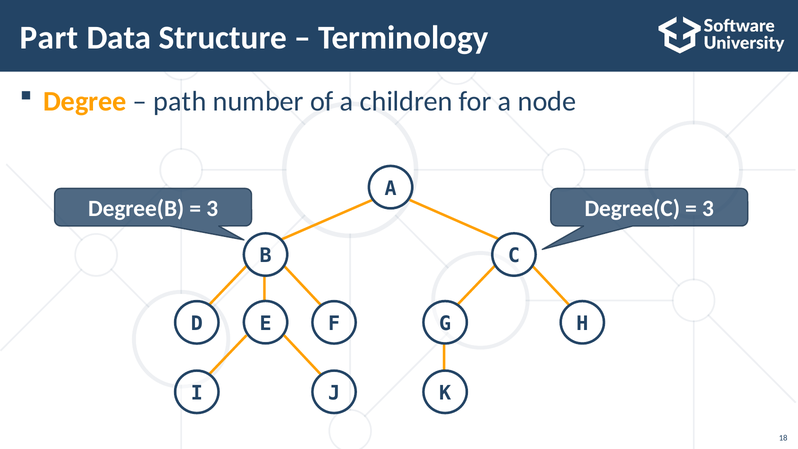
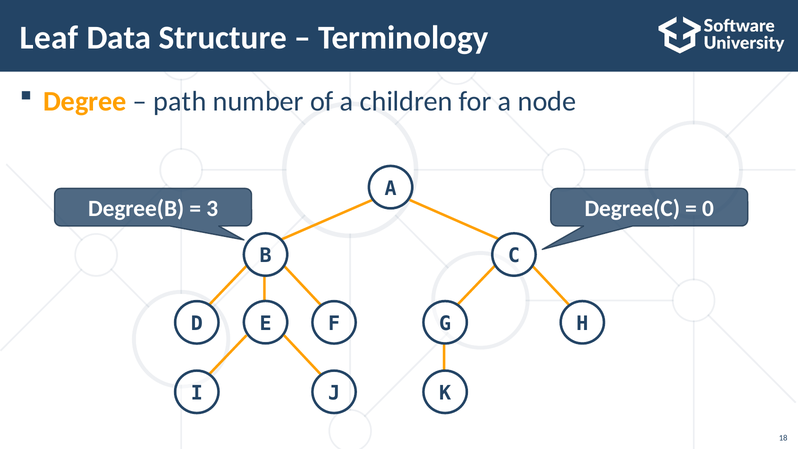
Part: Part -> Leaf (49, 38)
3: 3 -> 0 (708, 209)
